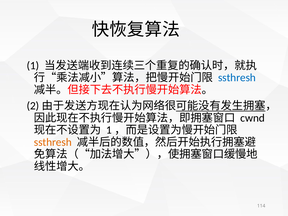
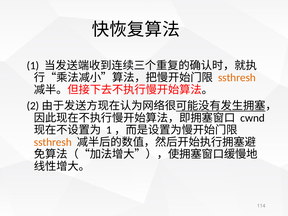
ssthresh colour: blue -> orange (237, 78)
